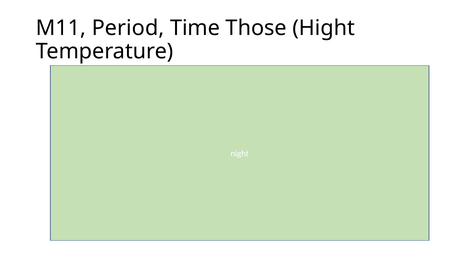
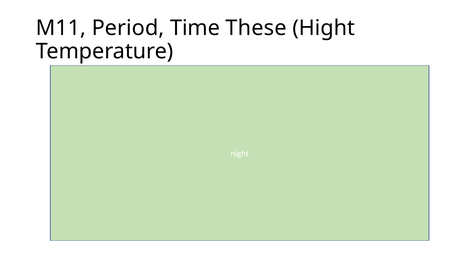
Those: Those -> These (256, 28)
